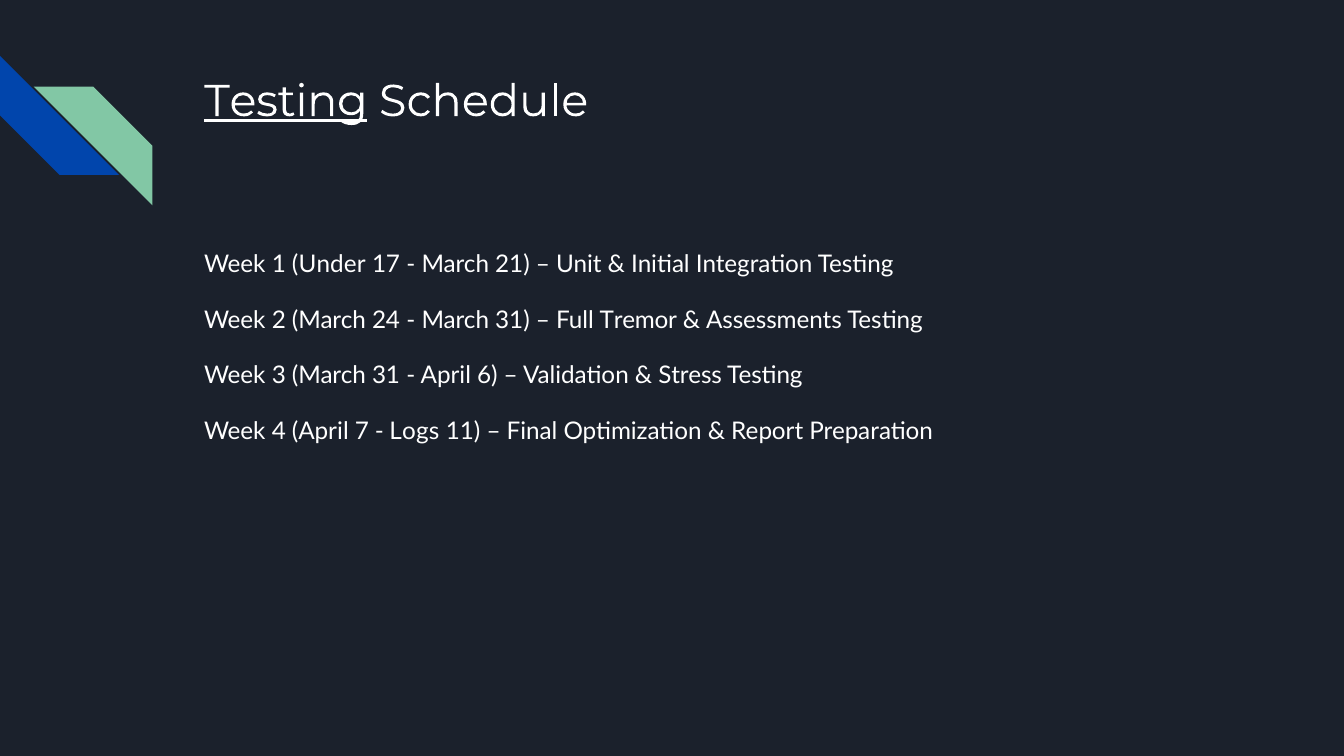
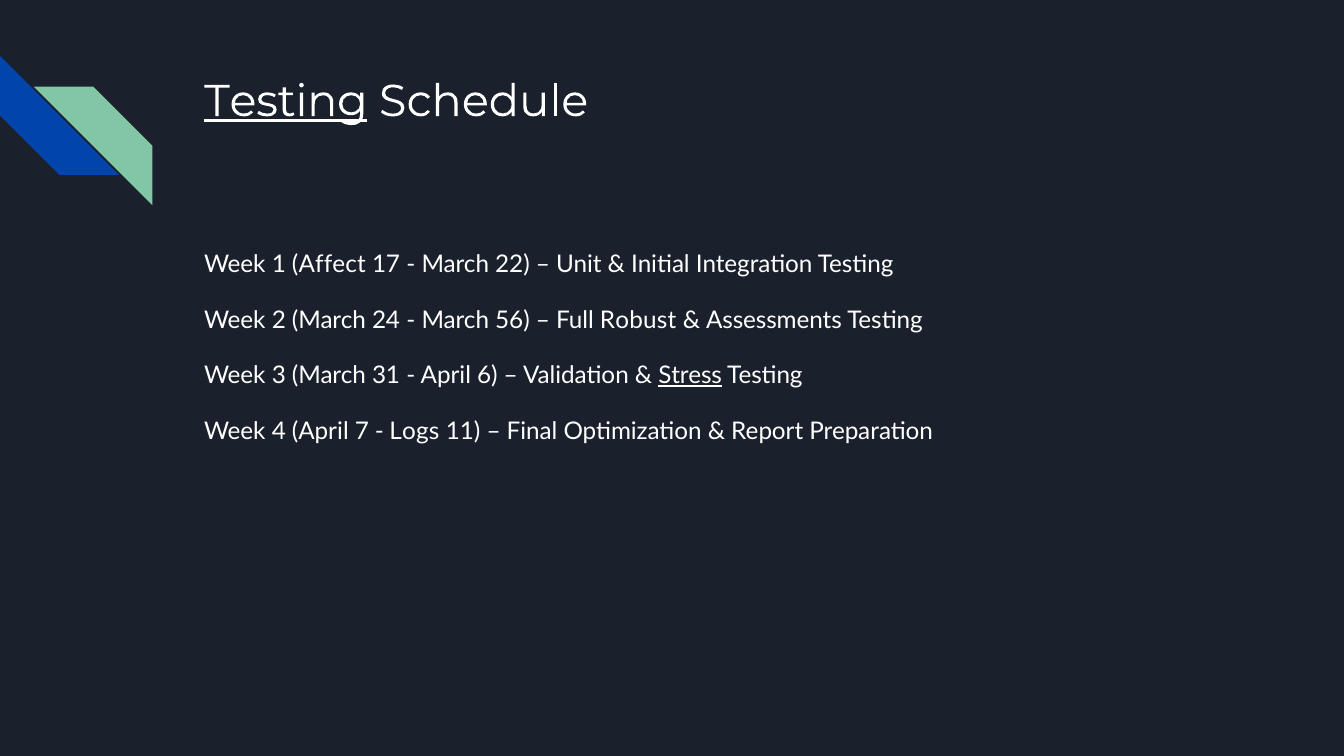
Under: Under -> Affect (329, 264)
21: 21 -> 22 (512, 264)
31: 31 -> 56 (512, 320)
Tremor: Tremor -> Robust (638, 320)
Stress underline: none -> present (690, 376)
